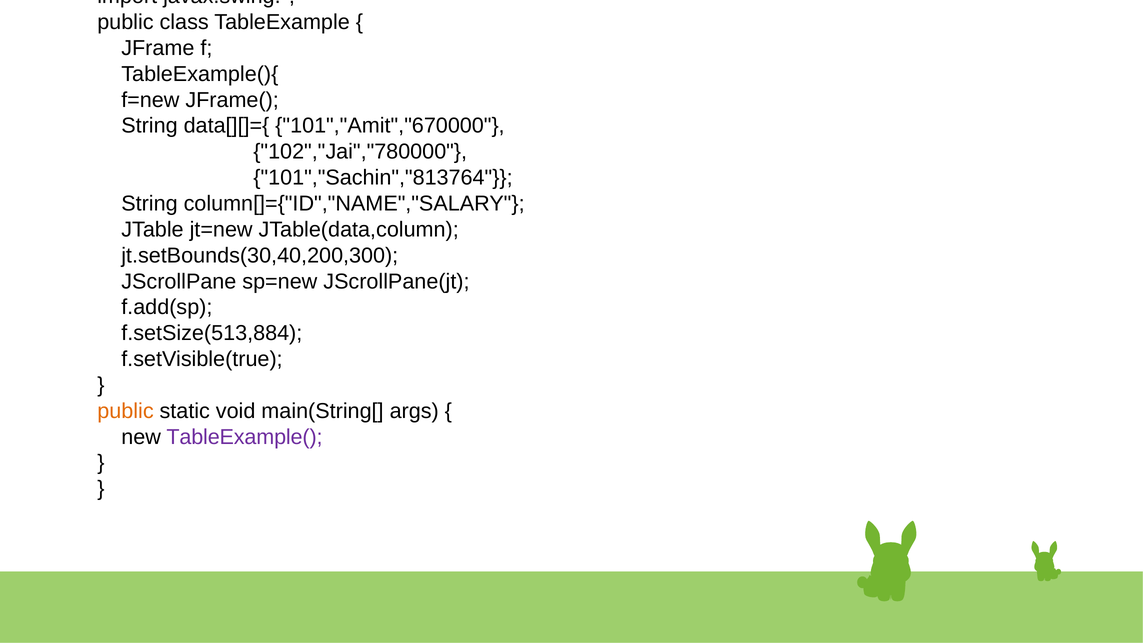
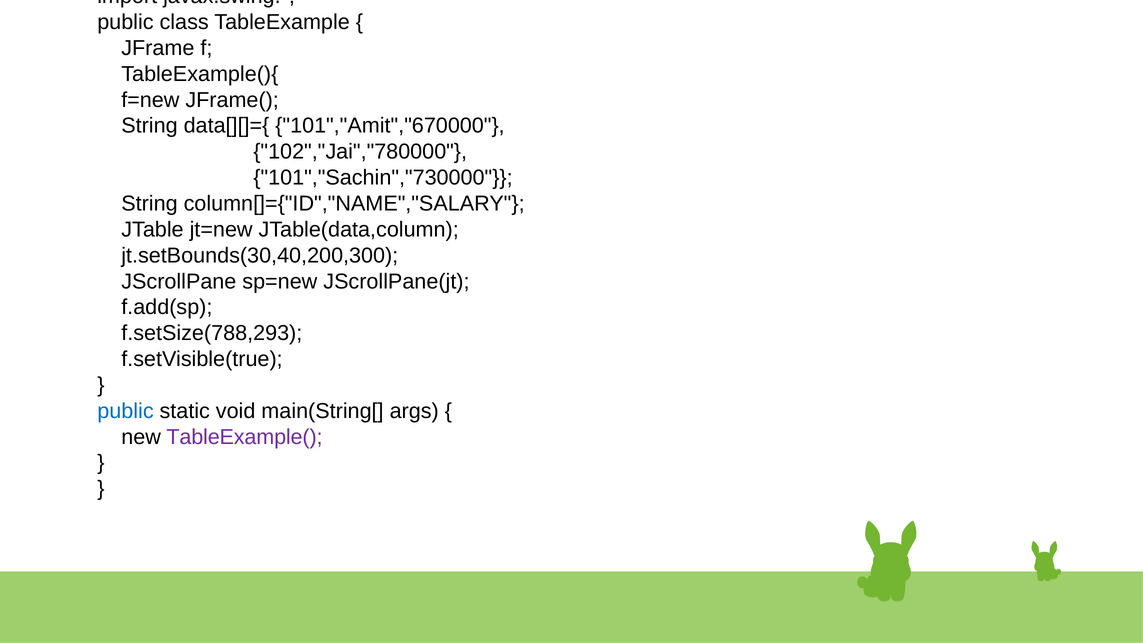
101","Sachin","813764: 101","Sachin","813764 -> 101","Sachin","730000 (383, 178)
f.setSize(513,884: f.setSize(513,884 -> f.setSize(788,293 (212, 333)
public colour: orange -> blue (125, 411)
